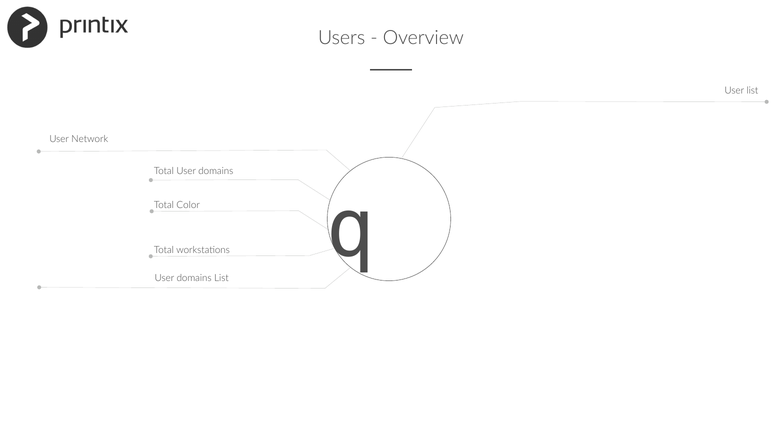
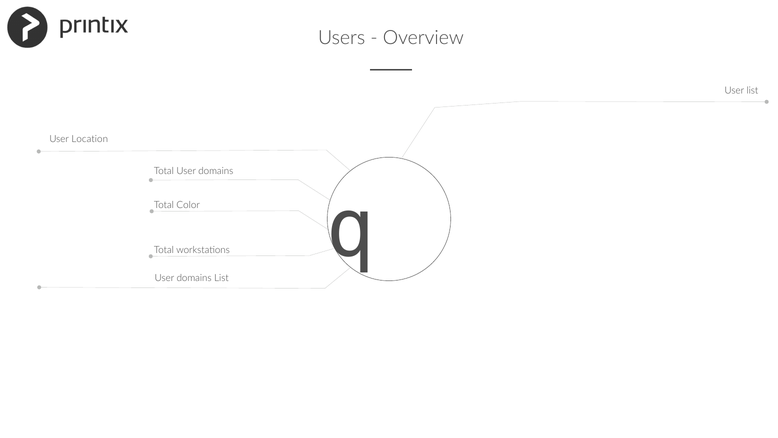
Network: Network -> Location (90, 139)
